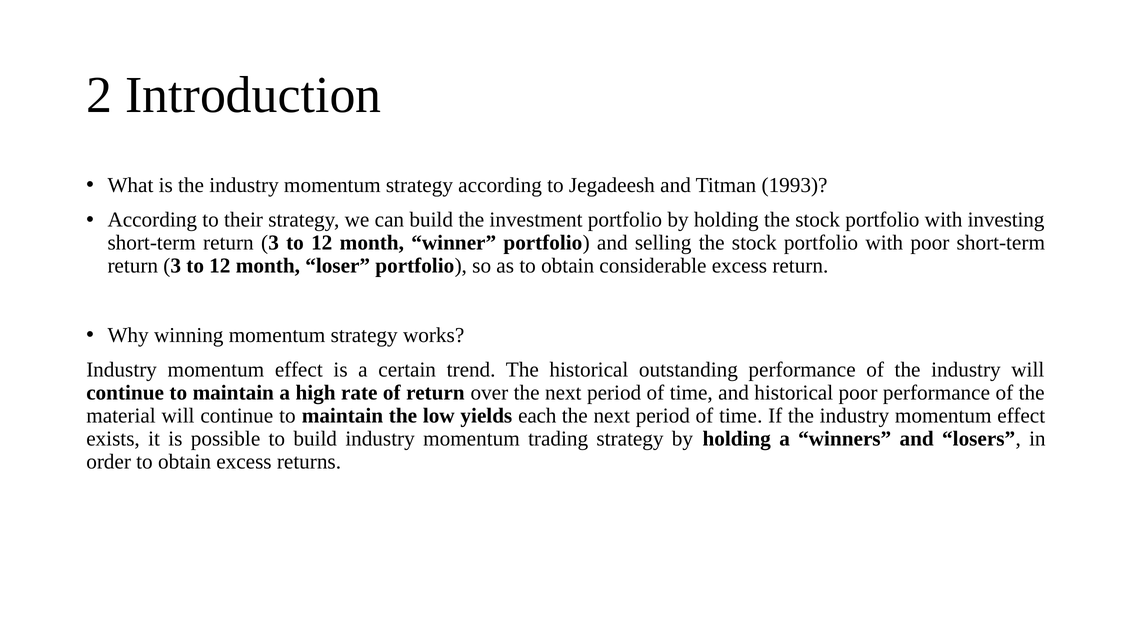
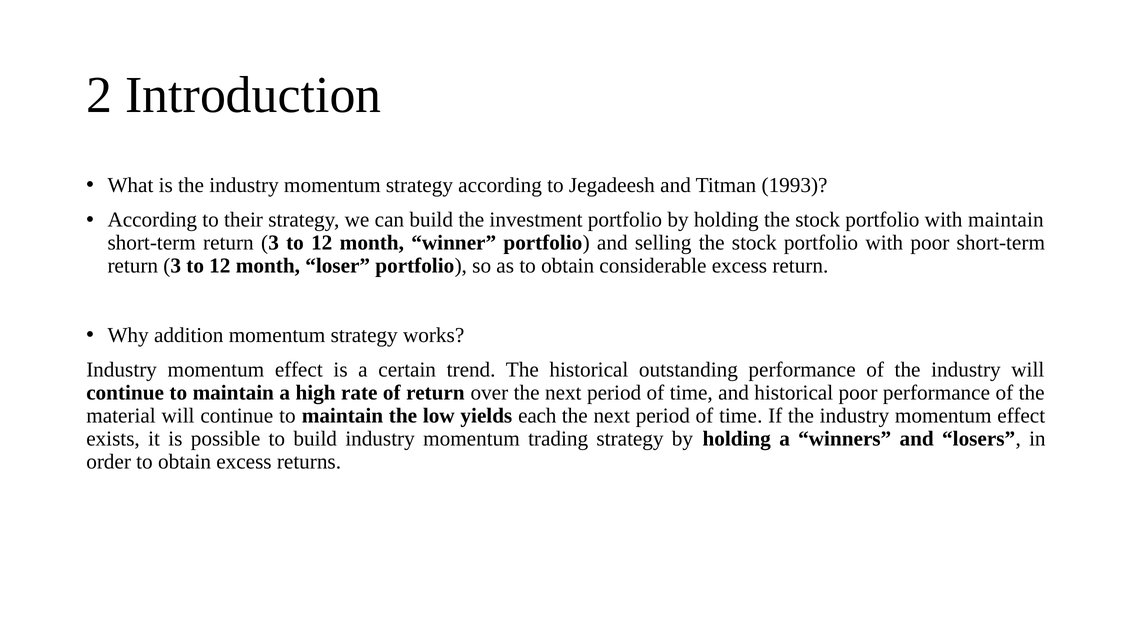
with investing: investing -> maintain (1006, 220)
winning: winning -> addition (189, 335)
